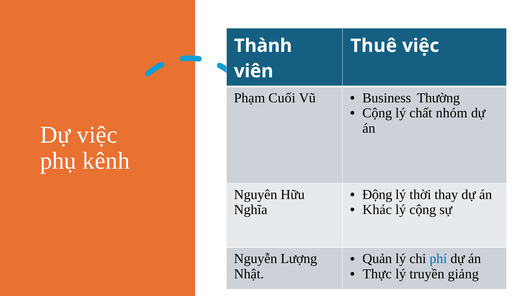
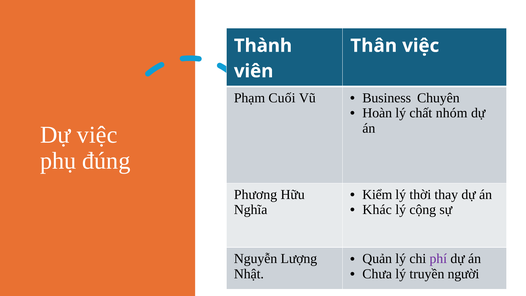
Thuê: Thuê -> Thân (374, 46)
Thường: Thường -> Chuyên (438, 98)
Cộng: Cộng -> Hoàn (377, 113)
kênh: kênh -> đúng (106, 161)
Nguyên: Nguyên -> Phương (256, 194)
Động: Động -> Kiểm (377, 194)
phí colour: blue -> purple (438, 259)
Thực: Thực -> Chưa (377, 274)
giảng: giảng -> người (463, 274)
